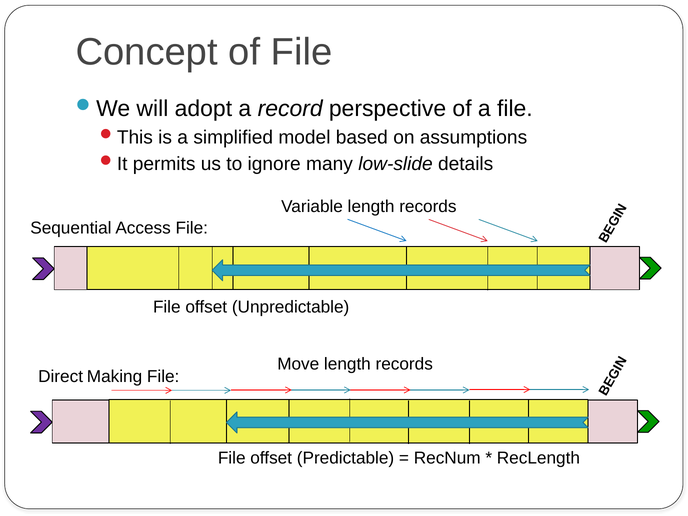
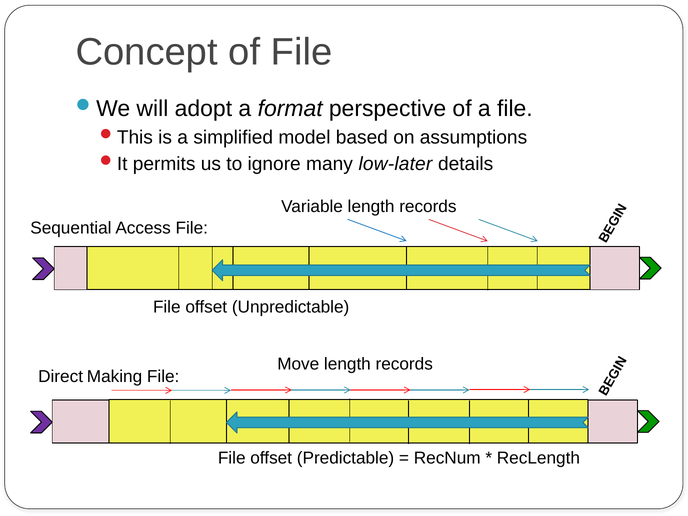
record: record -> format (290, 109)
low-slide: low-slide -> low-later (395, 164)
